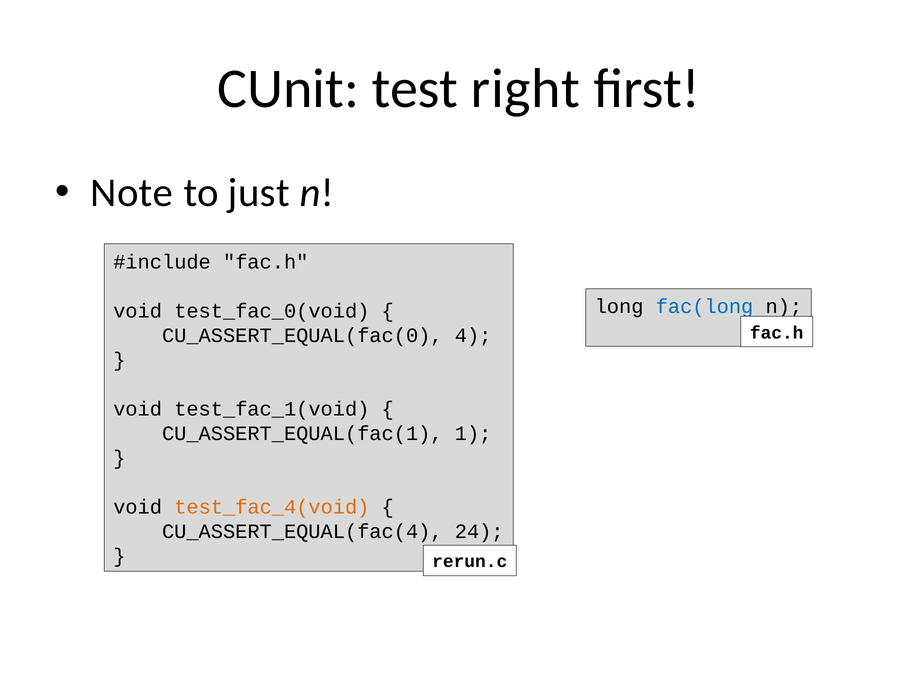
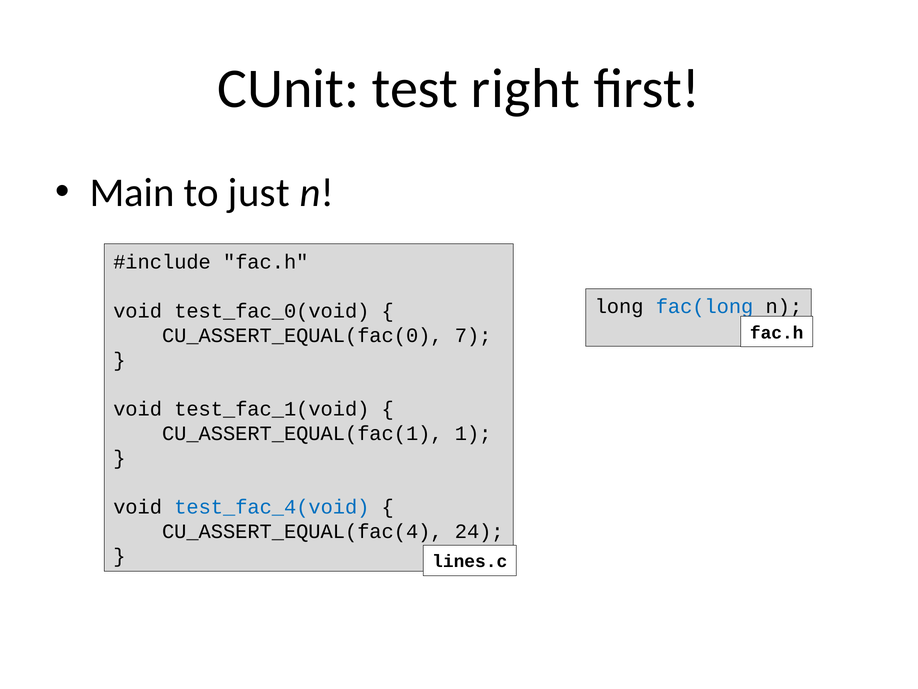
Note: Note -> Main (132, 193)
4: 4 -> 7 (473, 335)
test_fac_4(void colour: orange -> blue (272, 507)
rerun.c: rerun.c -> lines.c (470, 561)
